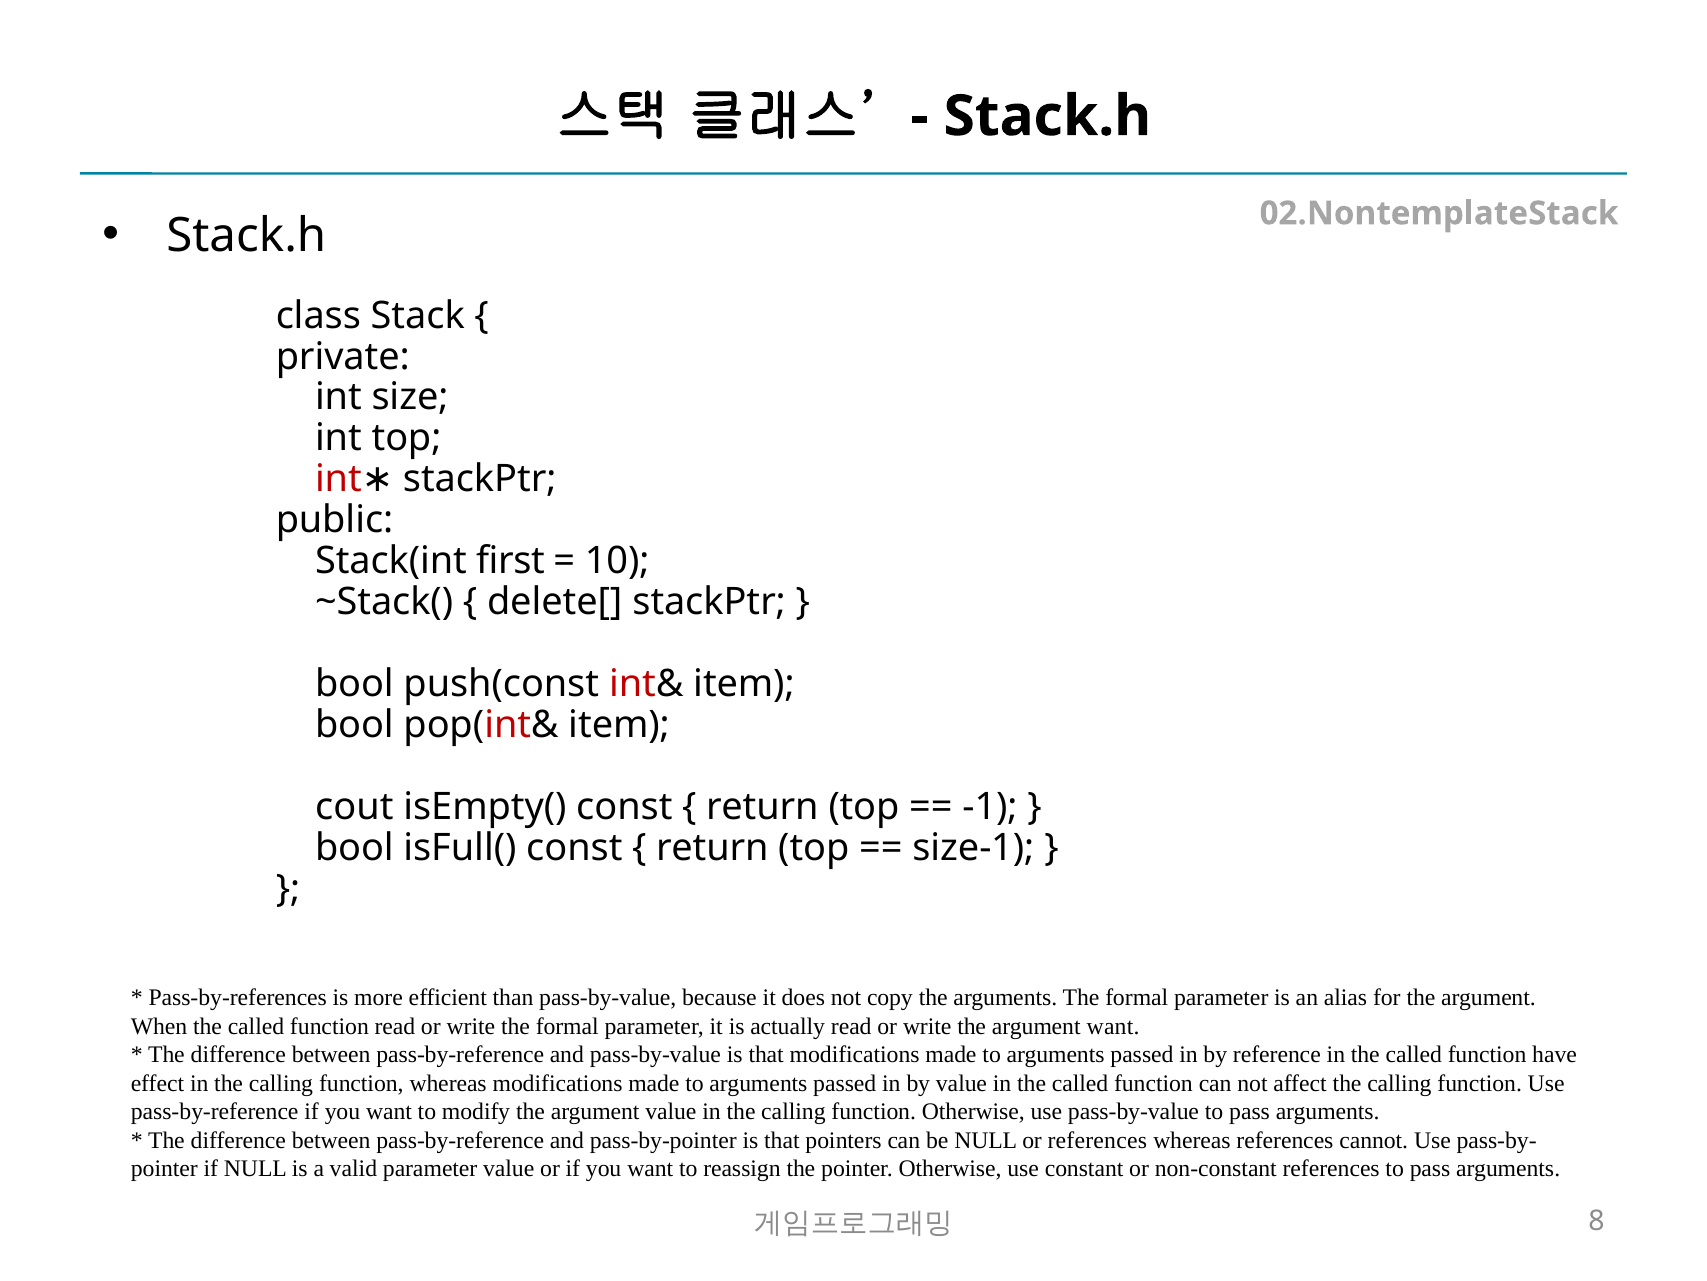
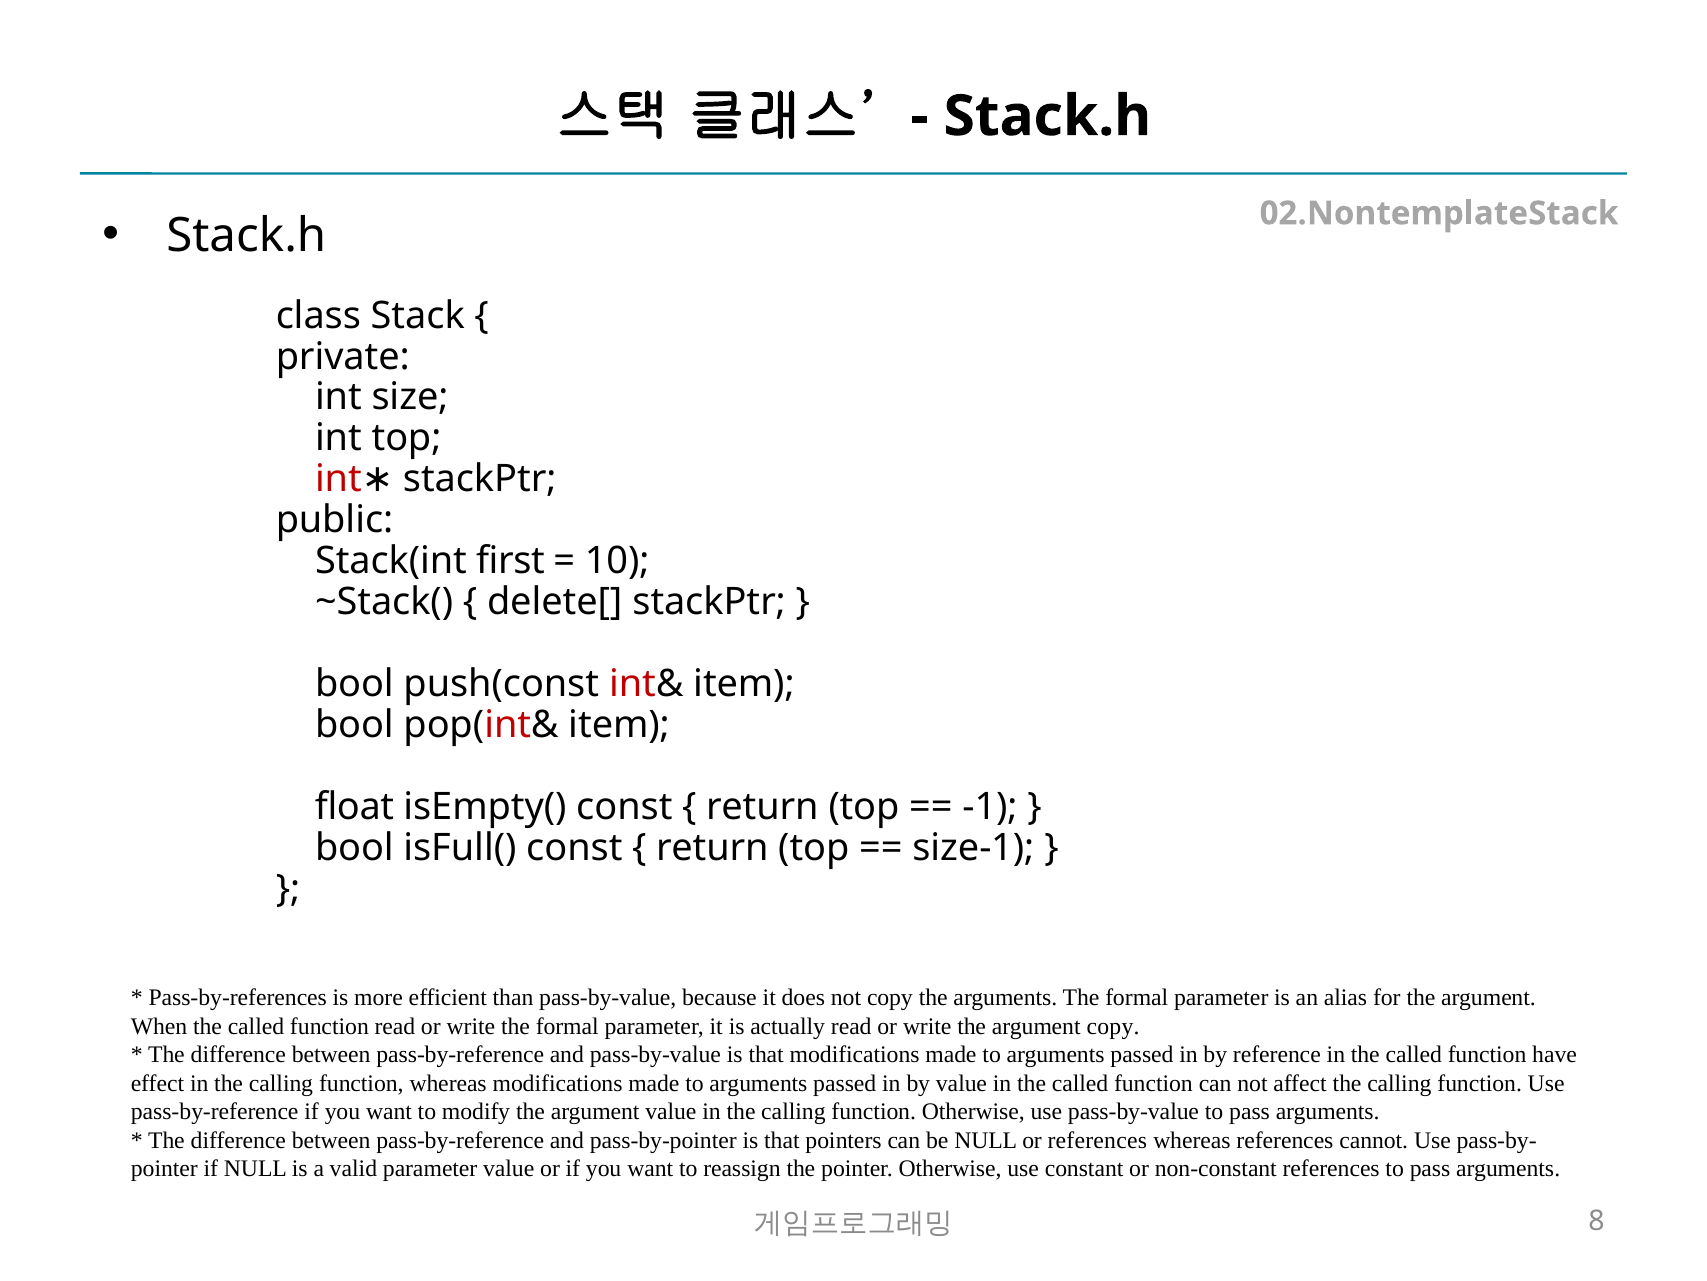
cout: cout -> float (355, 807)
argument want: want -> copy (1113, 1026)
